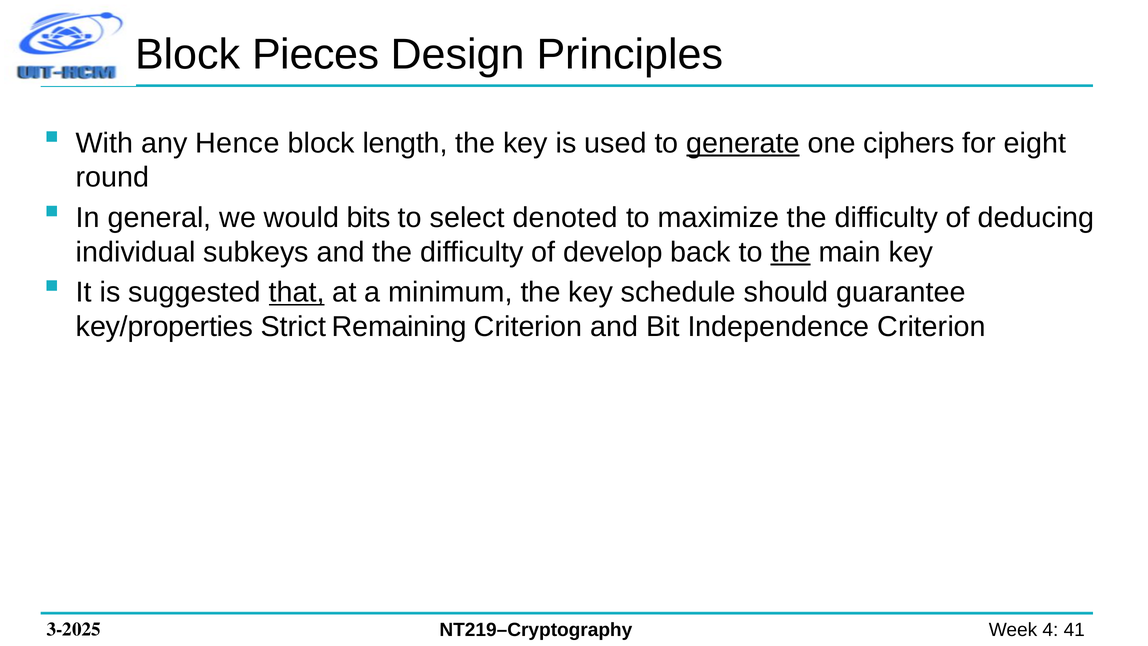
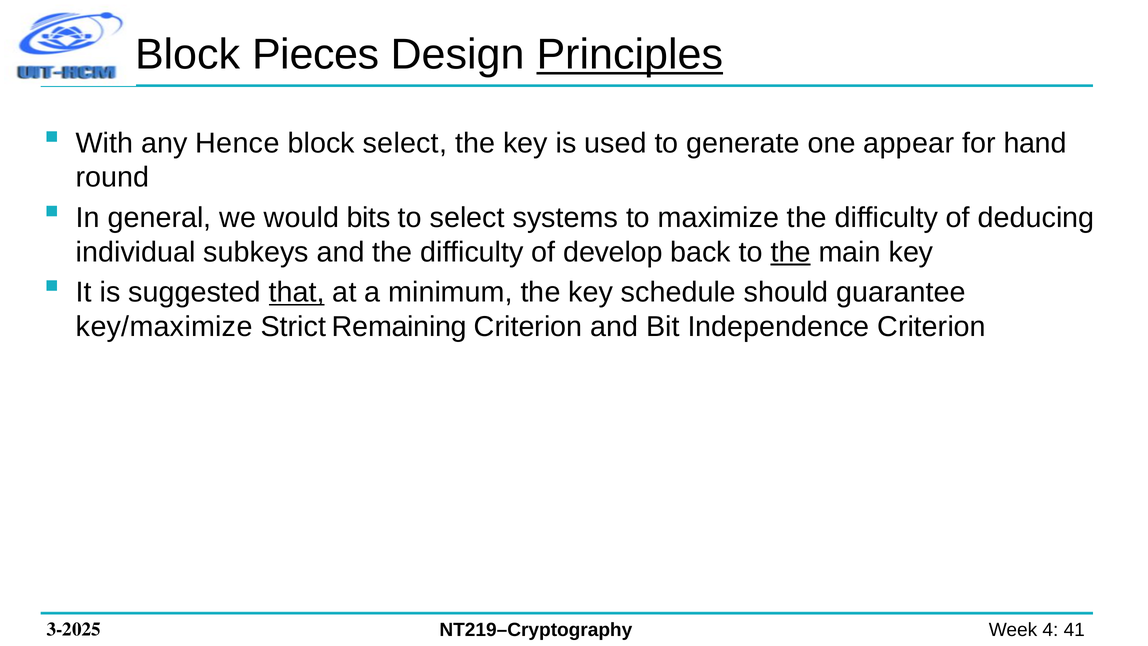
Principles underline: none -> present (630, 55)
block length: length -> select (405, 143)
generate underline: present -> none (743, 143)
ciphers: ciphers -> appear (909, 143)
eight: eight -> hand (1035, 143)
denoted: denoted -> systems (565, 218)
key/properties: key/properties -> key/maximize (164, 327)
